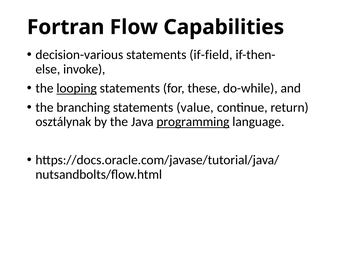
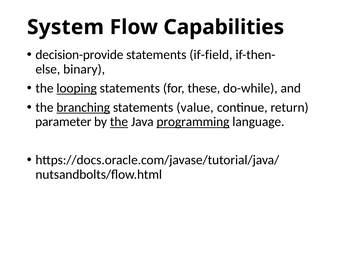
Fortran: Fortran -> System (65, 27)
decision-various: decision-various -> decision-provide (79, 55)
invoke: invoke -> binary (84, 69)
branching underline: none -> present (83, 107)
osztálynak: osztálynak -> parameter (63, 122)
the underline: none -> present (119, 122)
